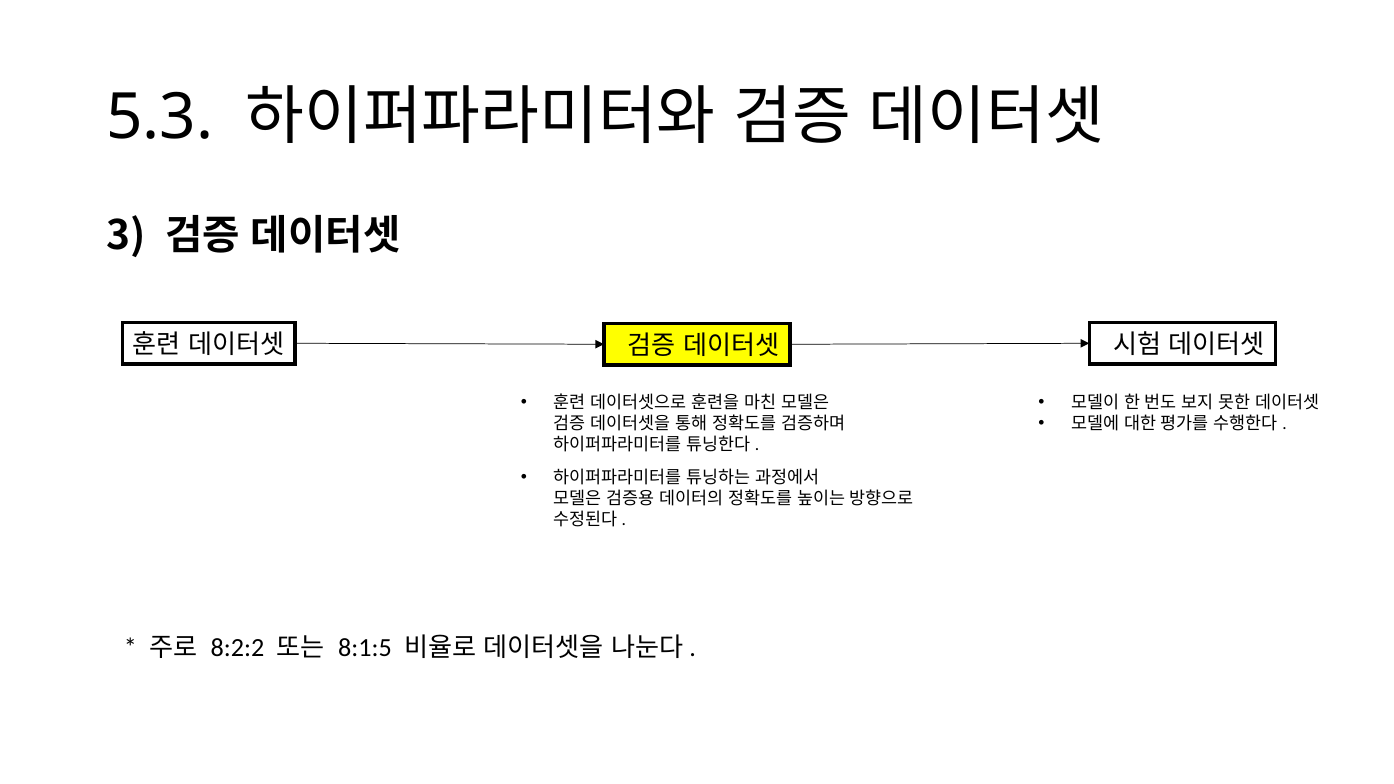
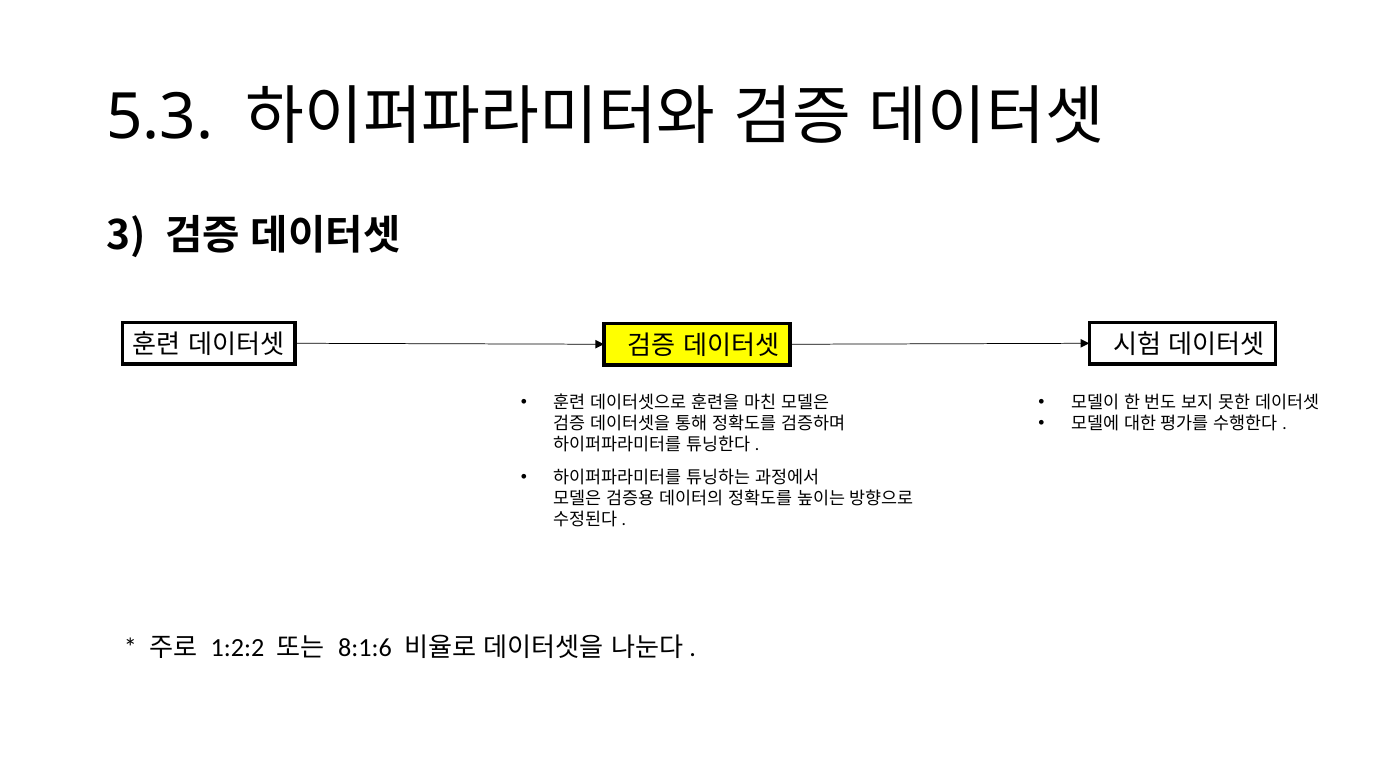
8:2:2: 8:2:2 -> 1:2:2 (237, 648)
8:1:5: 8:1:5 -> 8:1:6 (365, 648)
